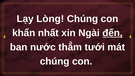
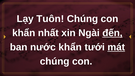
Lòng: Lòng -> Tuôn (50, 19)
nước thẳm: thẳm -> khẩn (70, 47)
mát underline: none -> present (116, 47)
